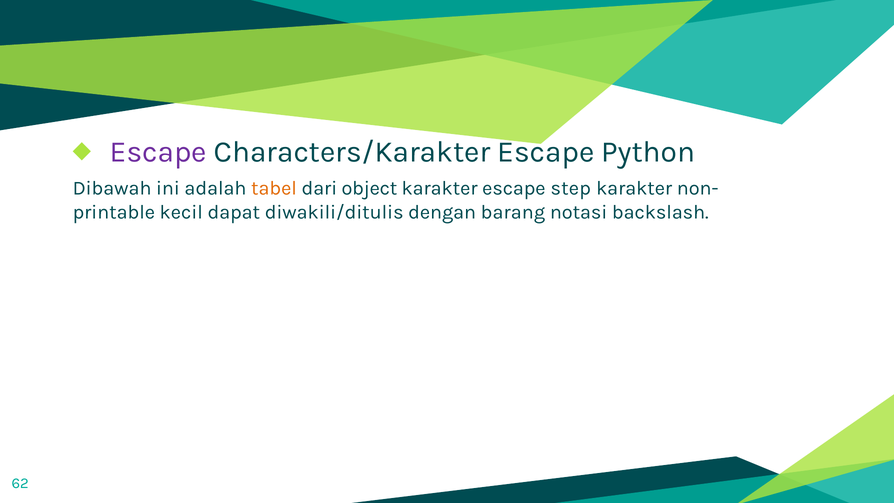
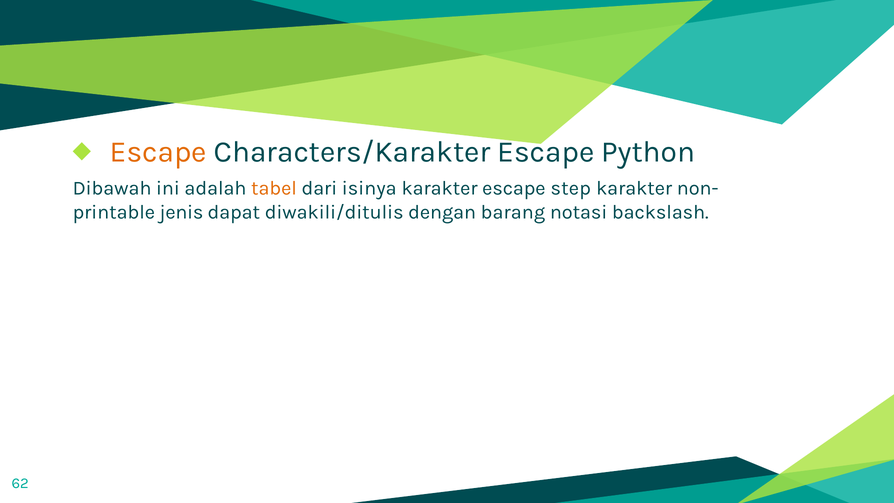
Escape colour: purple -> orange (158, 152)
object: object -> isinya (369, 188)
kecil: kecil -> jenis (181, 212)
